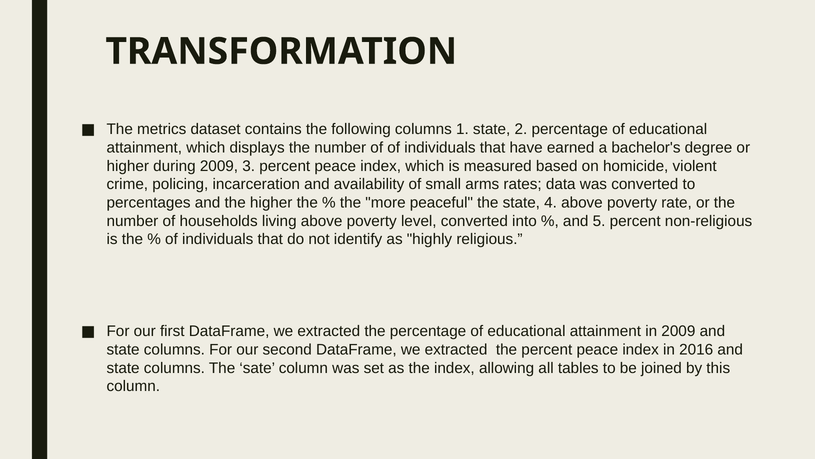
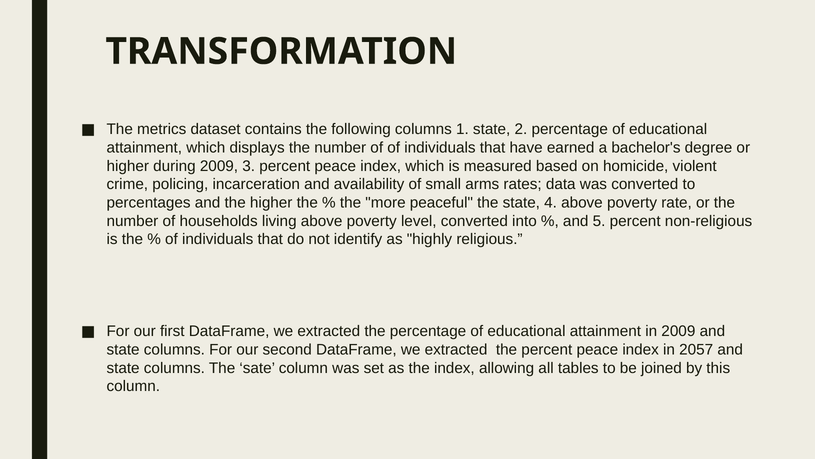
2016: 2016 -> 2057 (696, 349)
